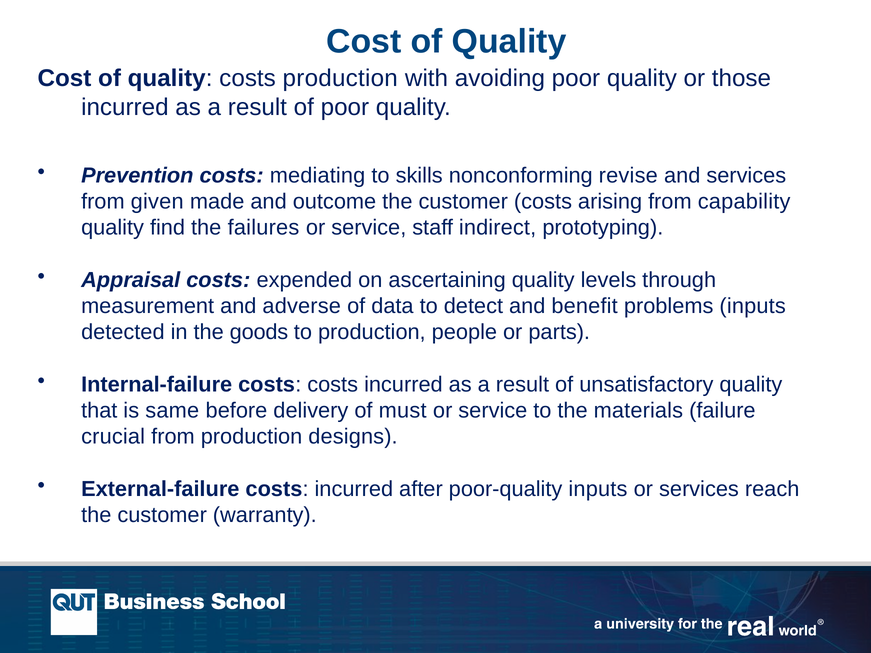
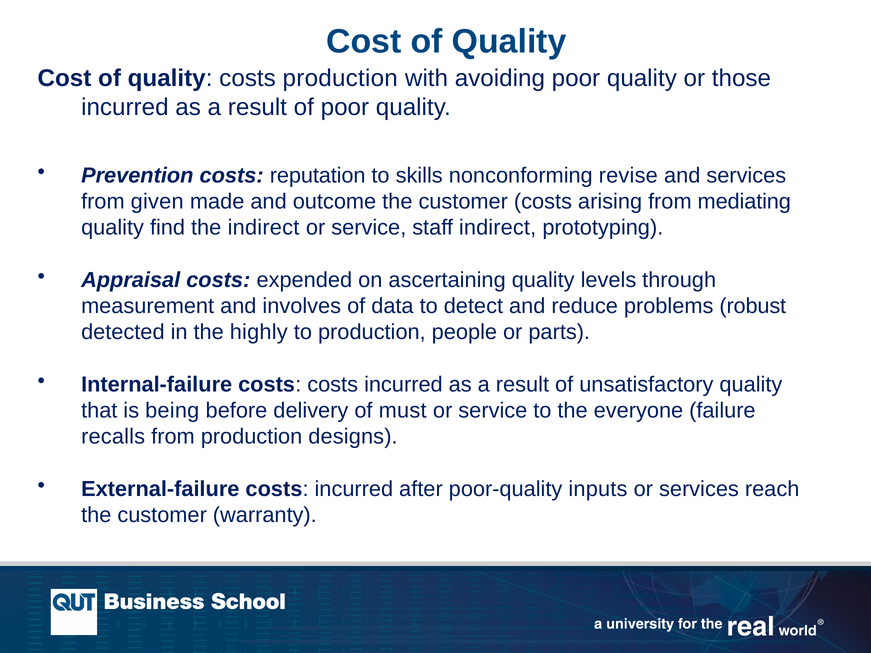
mediating: mediating -> reputation (318, 176)
capability: capability -> mediating (744, 202)
the failures: failures -> indirect (263, 228)
adverse: adverse -> involves (302, 306)
benefit: benefit -> reduce (585, 306)
problems inputs: inputs -> robust (753, 306)
goods: goods -> highly (259, 332)
same: same -> being (172, 411)
materials: materials -> everyone (638, 411)
crucial: crucial -> recalls (113, 437)
